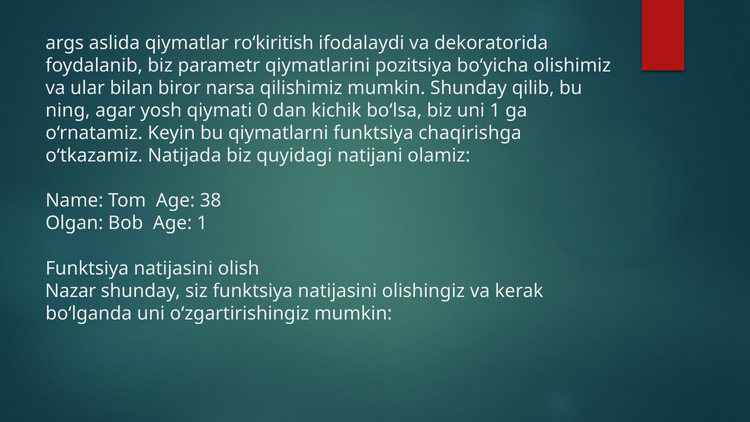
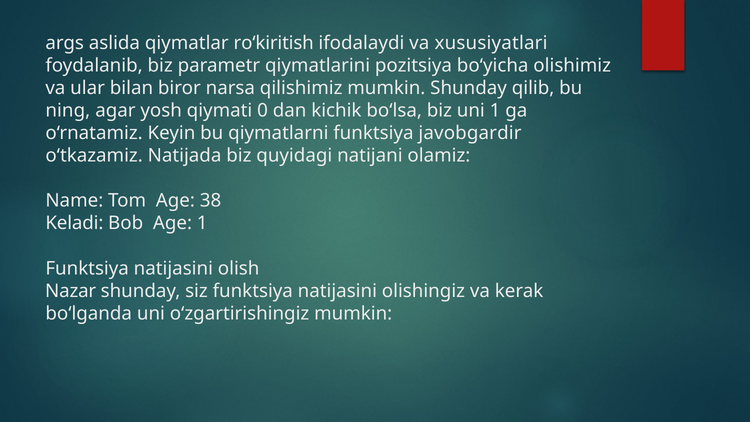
dekoratorida: dekoratorida -> xususiyatlari (491, 43)
chaqirishga: chaqirishga -> javobgardir (470, 133)
Olgan: Olgan -> Keladi (74, 223)
